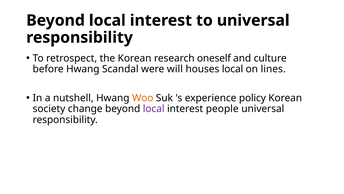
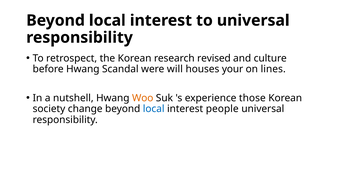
oneself: oneself -> revised (214, 58)
houses local: local -> your (233, 69)
policy: policy -> those (252, 98)
local colour: purple -> blue (154, 109)
